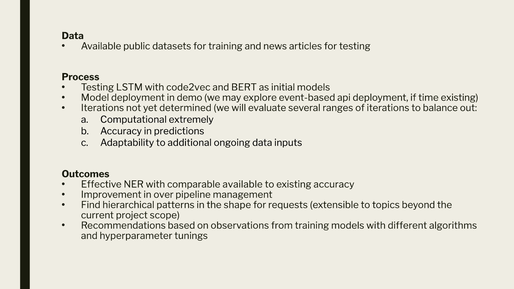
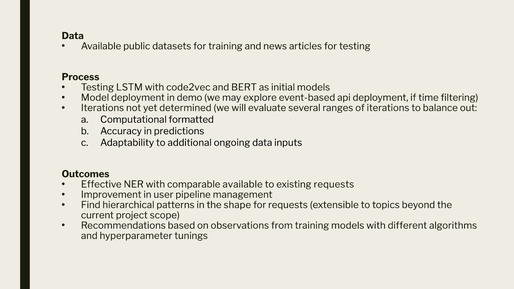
time existing: existing -> filtering (459, 98)
extremely: extremely -> formatted (191, 120)
existing accuracy: accuracy -> requests (334, 184)
over: over -> user (163, 195)
